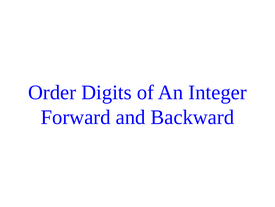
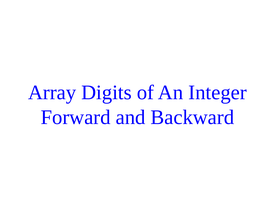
Order: Order -> Array (52, 92)
